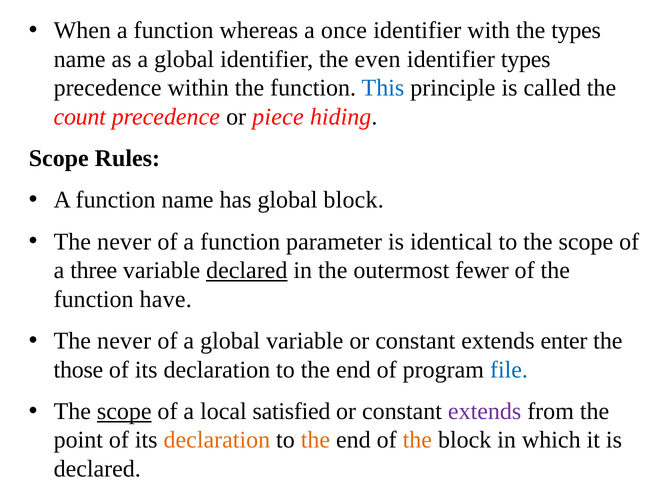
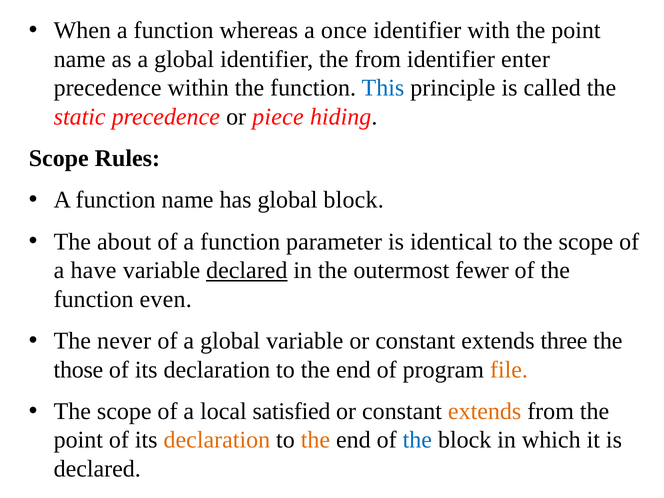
with the types: types -> point (576, 30)
the even: even -> from (378, 59)
identifier types: types -> enter (525, 59)
count: count -> static (80, 117)
never: never -> about (124, 242)
three: three -> have (93, 270)
have: have -> even (166, 299)
enter: enter -> three (564, 341)
file colour: blue -> orange (509, 370)
scope underline: present -> none (124, 411)
extends colour: purple -> orange (485, 411)
the colour: orange -> blue (417, 440)
